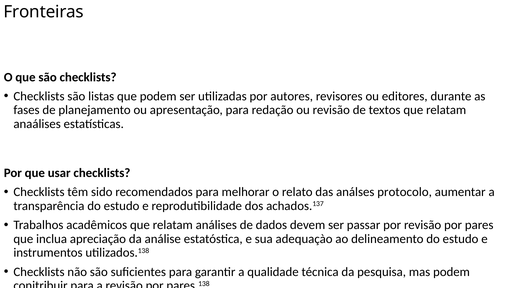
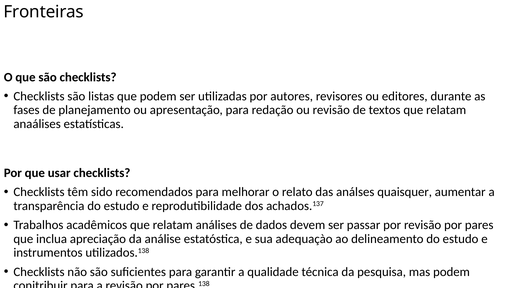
protocolo: protocolo -> quaisquer (405, 192)
